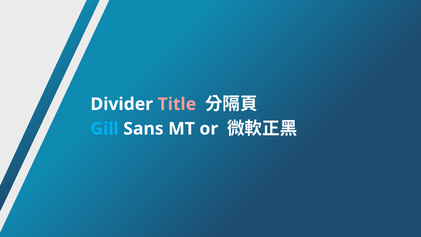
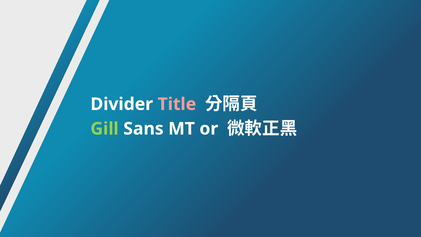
Gill colour: light blue -> light green (105, 129)
